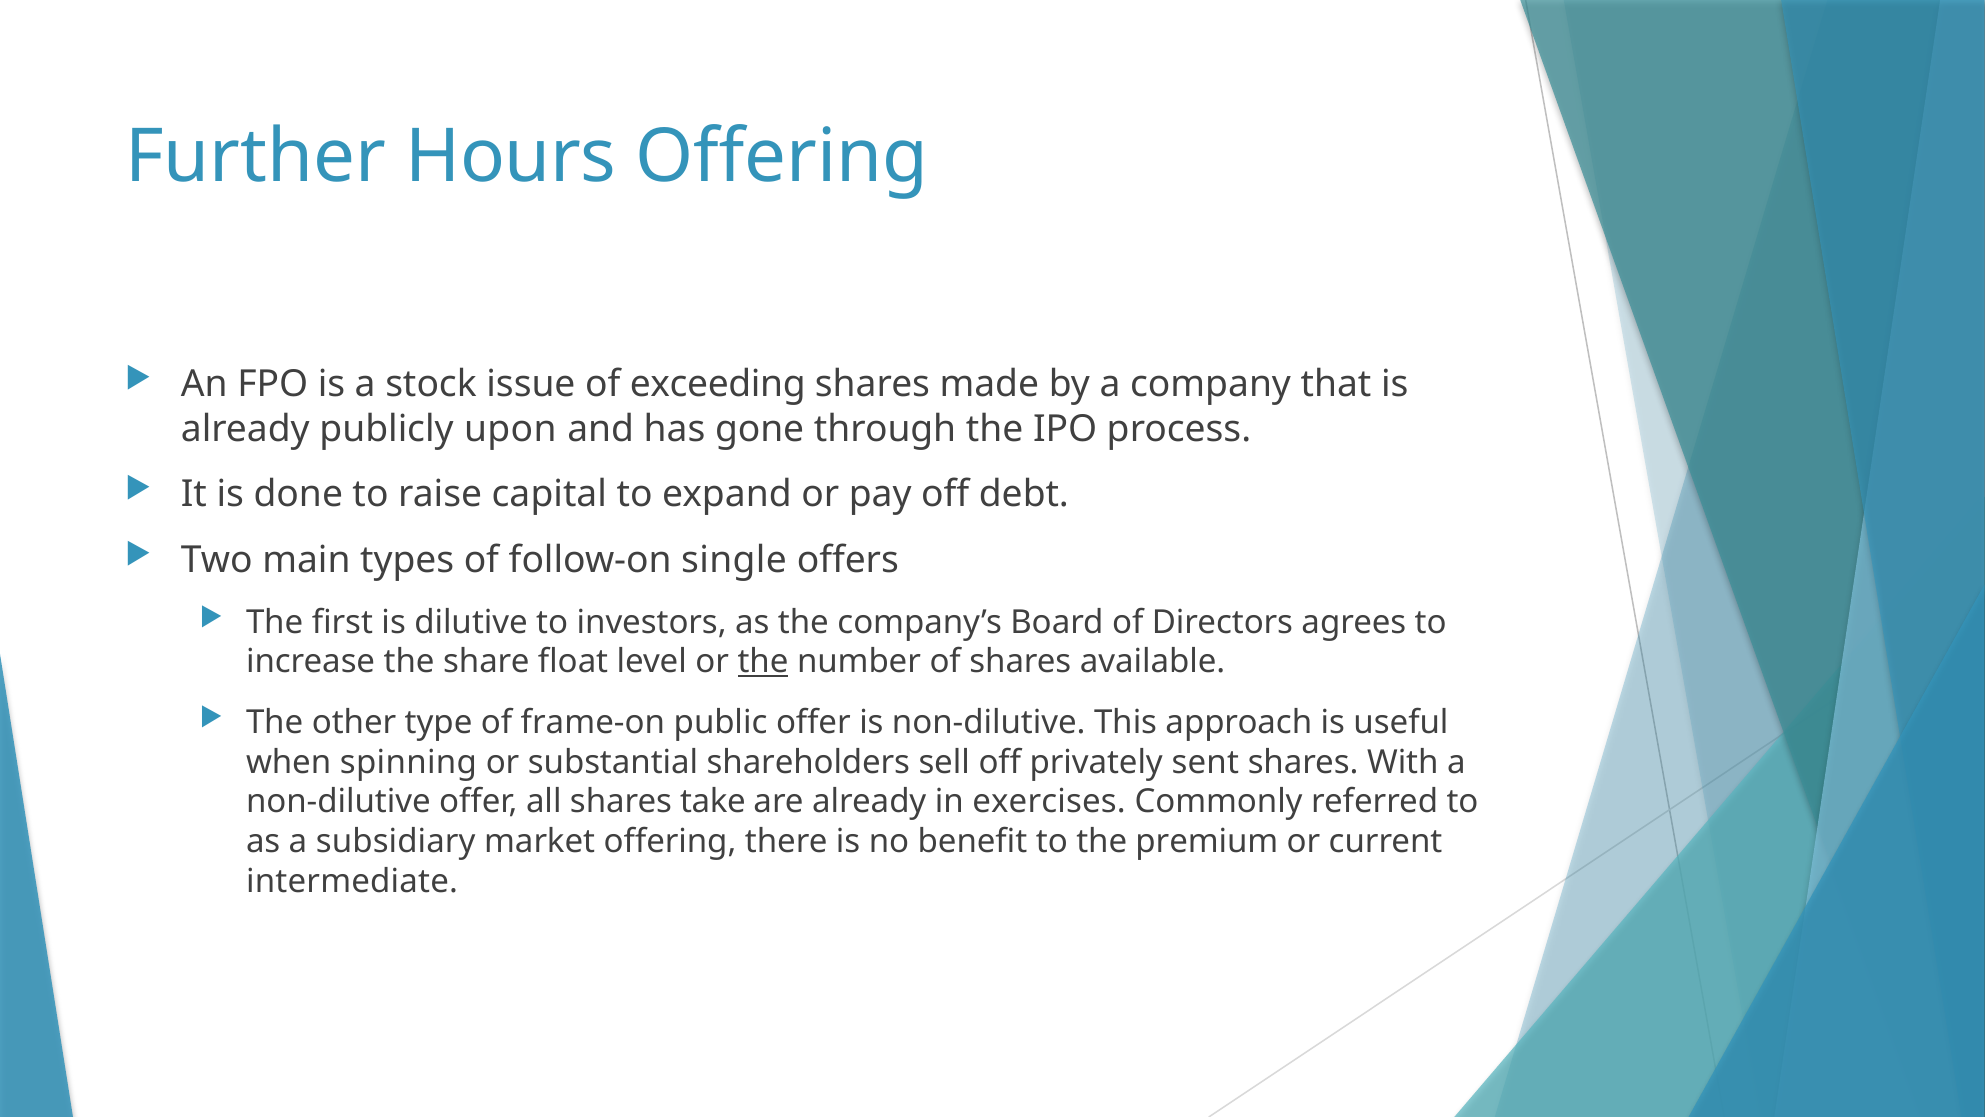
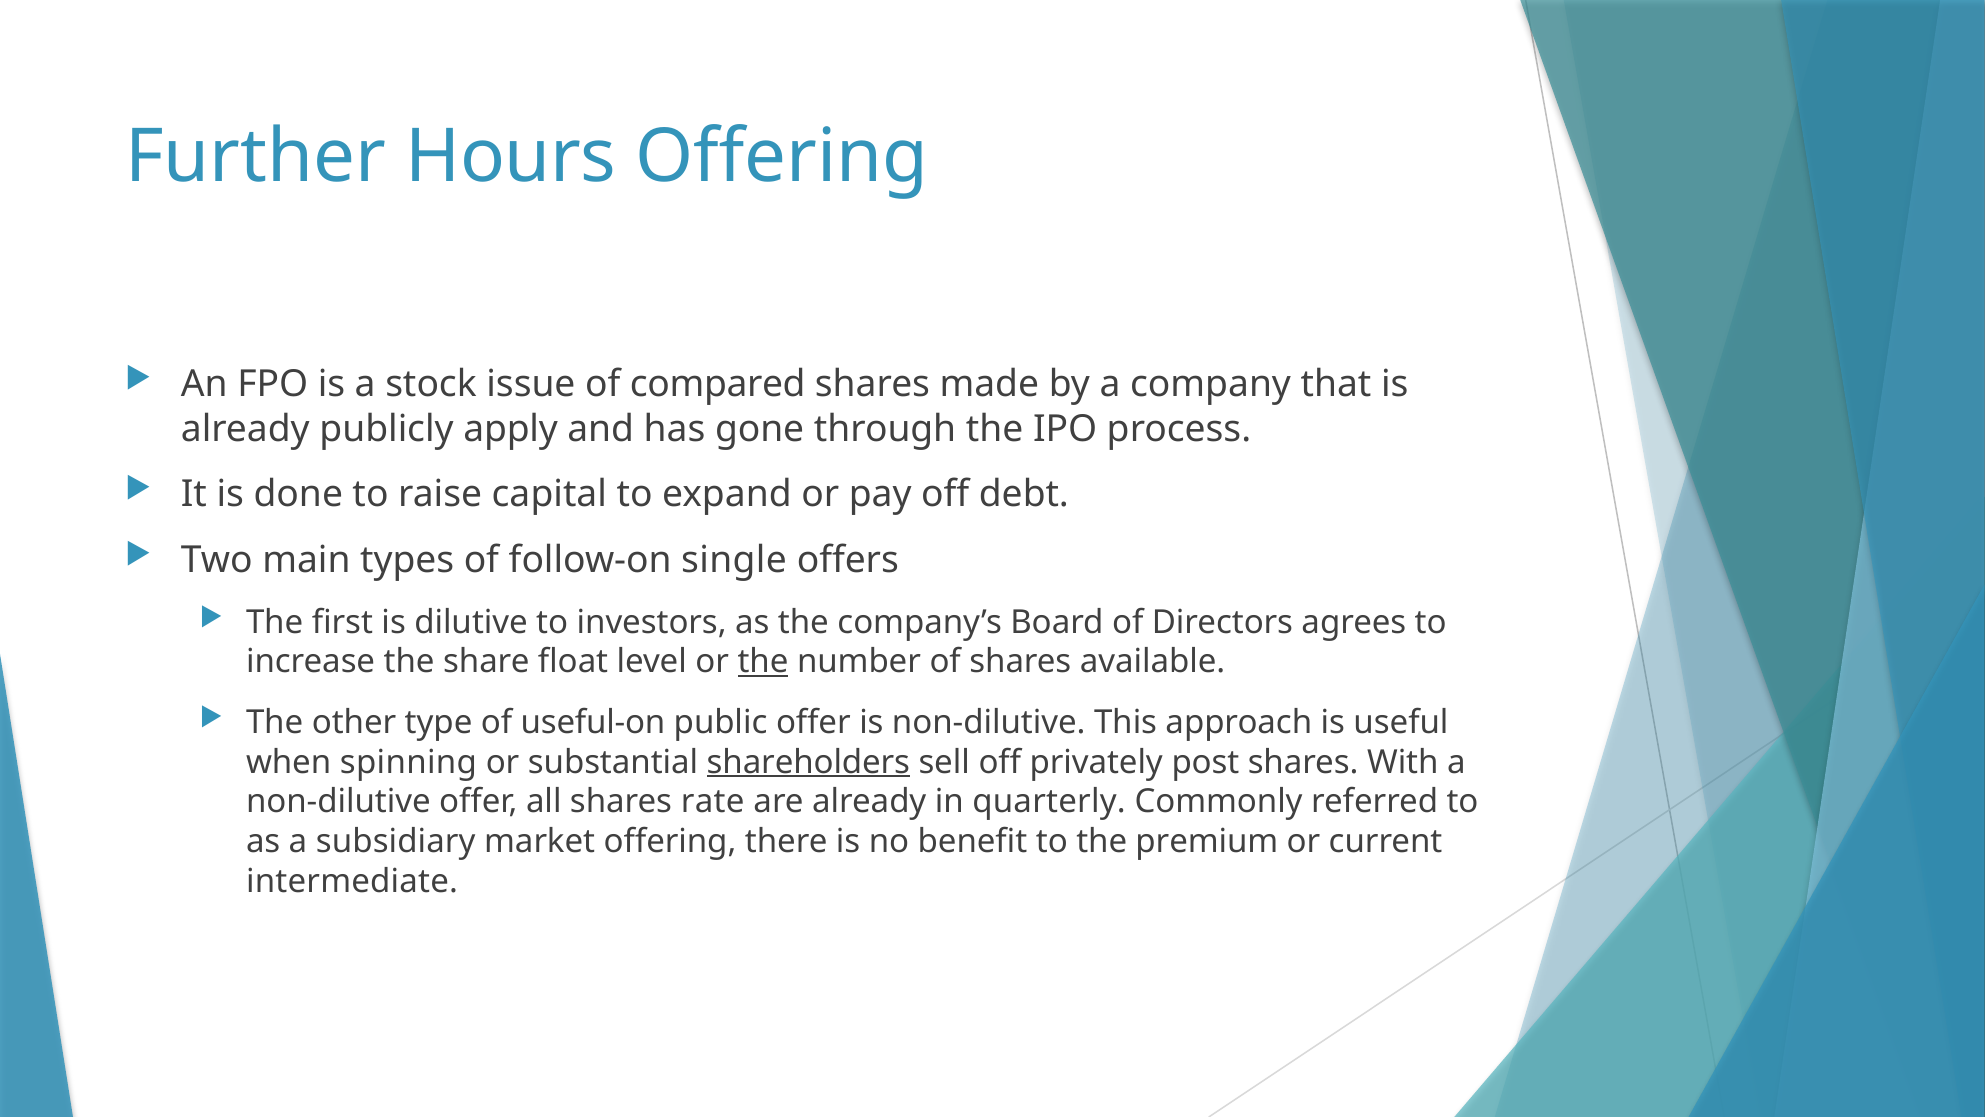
exceeding: exceeding -> compared (718, 384)
upon: upon -> apply (511, 429)
frame-on: frame-on -> useful-on (593, 722)
shareholders underline: none -> present (808, 762)
sent: sent -> post (1205, 762)
take: take -> rate (713, 802)
exercises: exercises -> quarterly (1049, 802)
